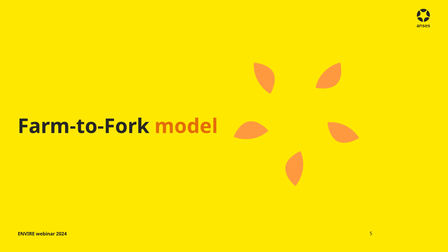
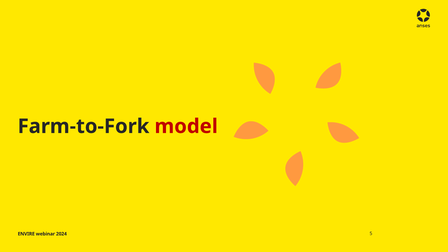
model colour: orange -> red (186, 126)
